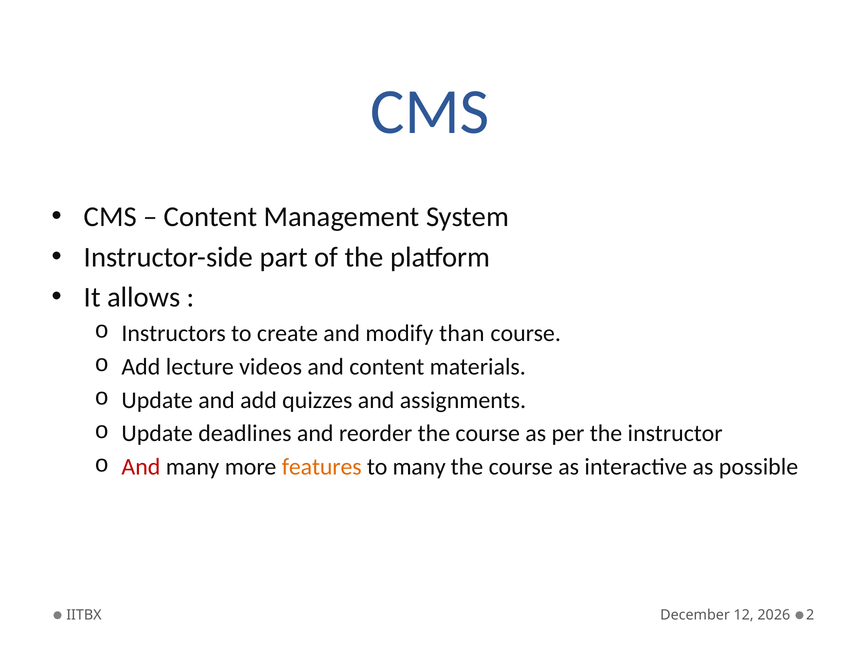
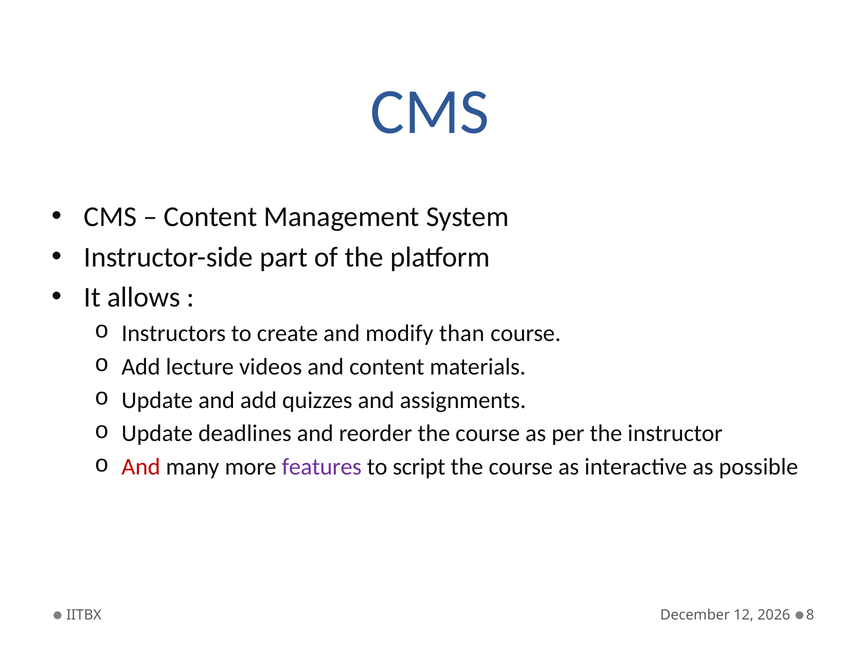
features colour: orange -> purple (322, 467)
to many: many -> script (419, 467)
2: 2 -> 8 (810, 615)
